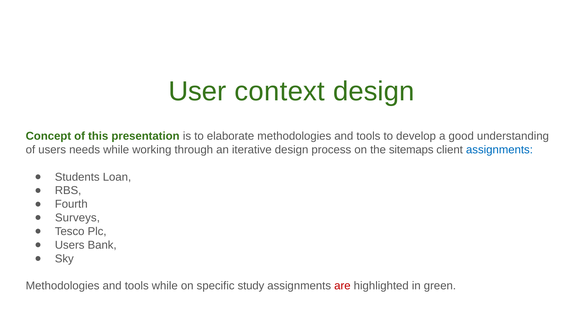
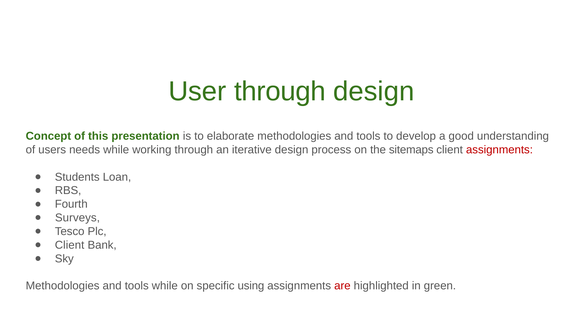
User context: context -> through (280, 91)
assignments colour: blue -> red (499, 150)
Users: Users -> Client (70, 245)
study: study -> using (251, 286)
